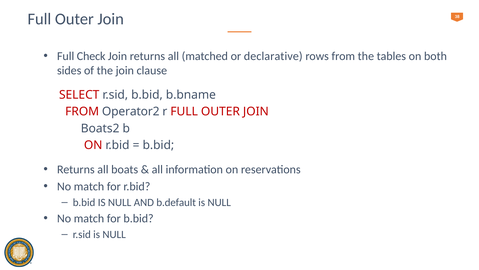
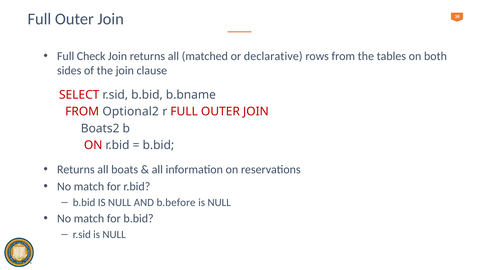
Operator2: Operator2 -> Optional2 (131, 111)
b.default: b.default -> b.before (176, 202)
